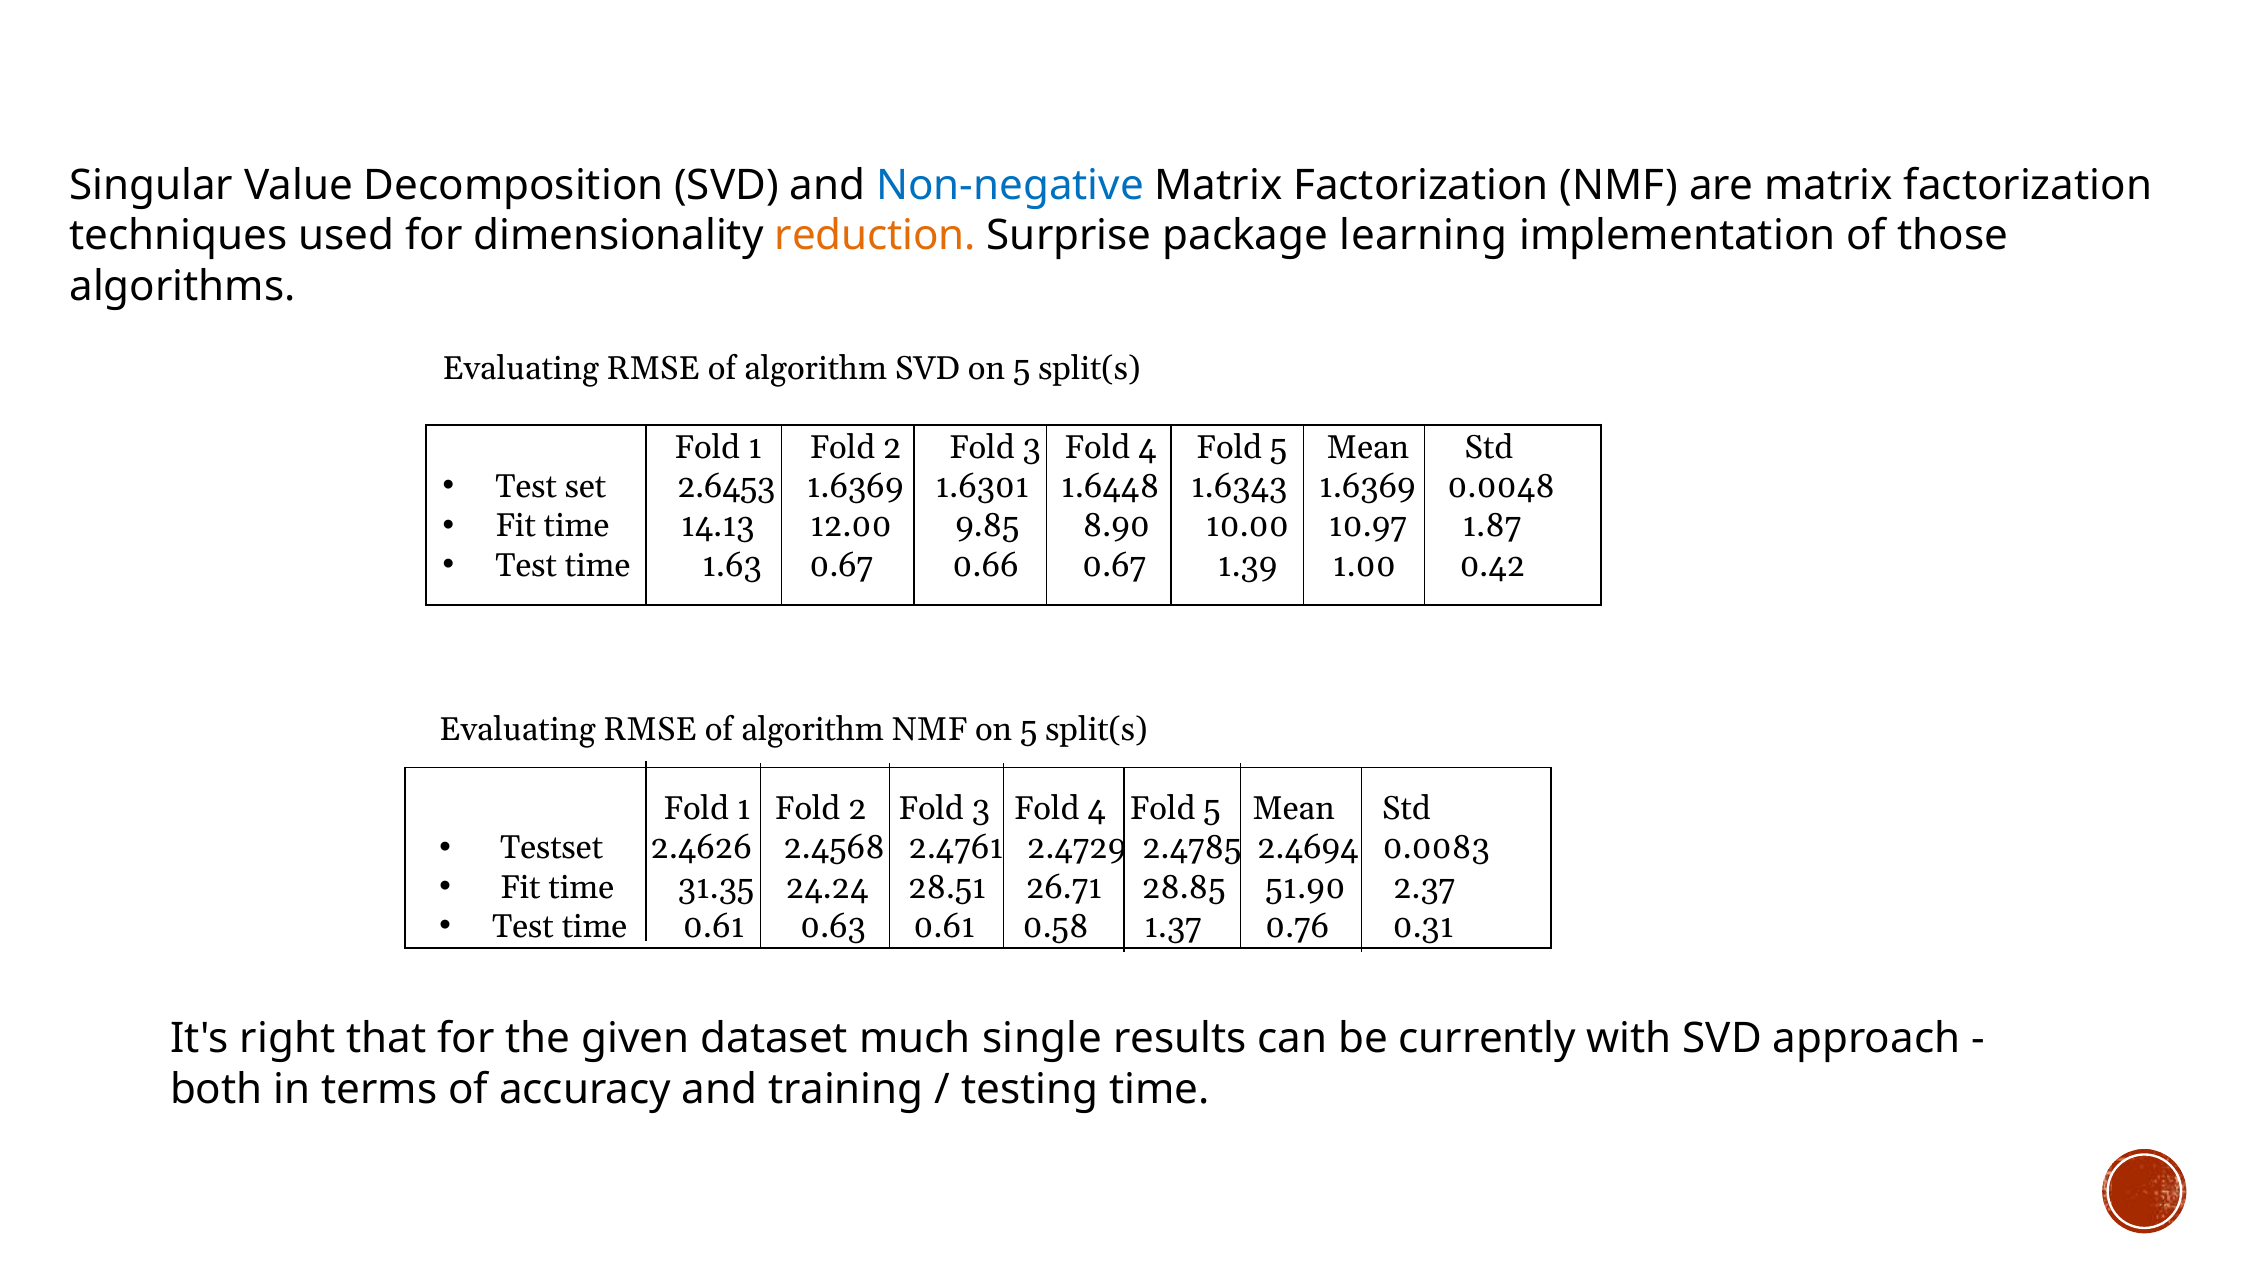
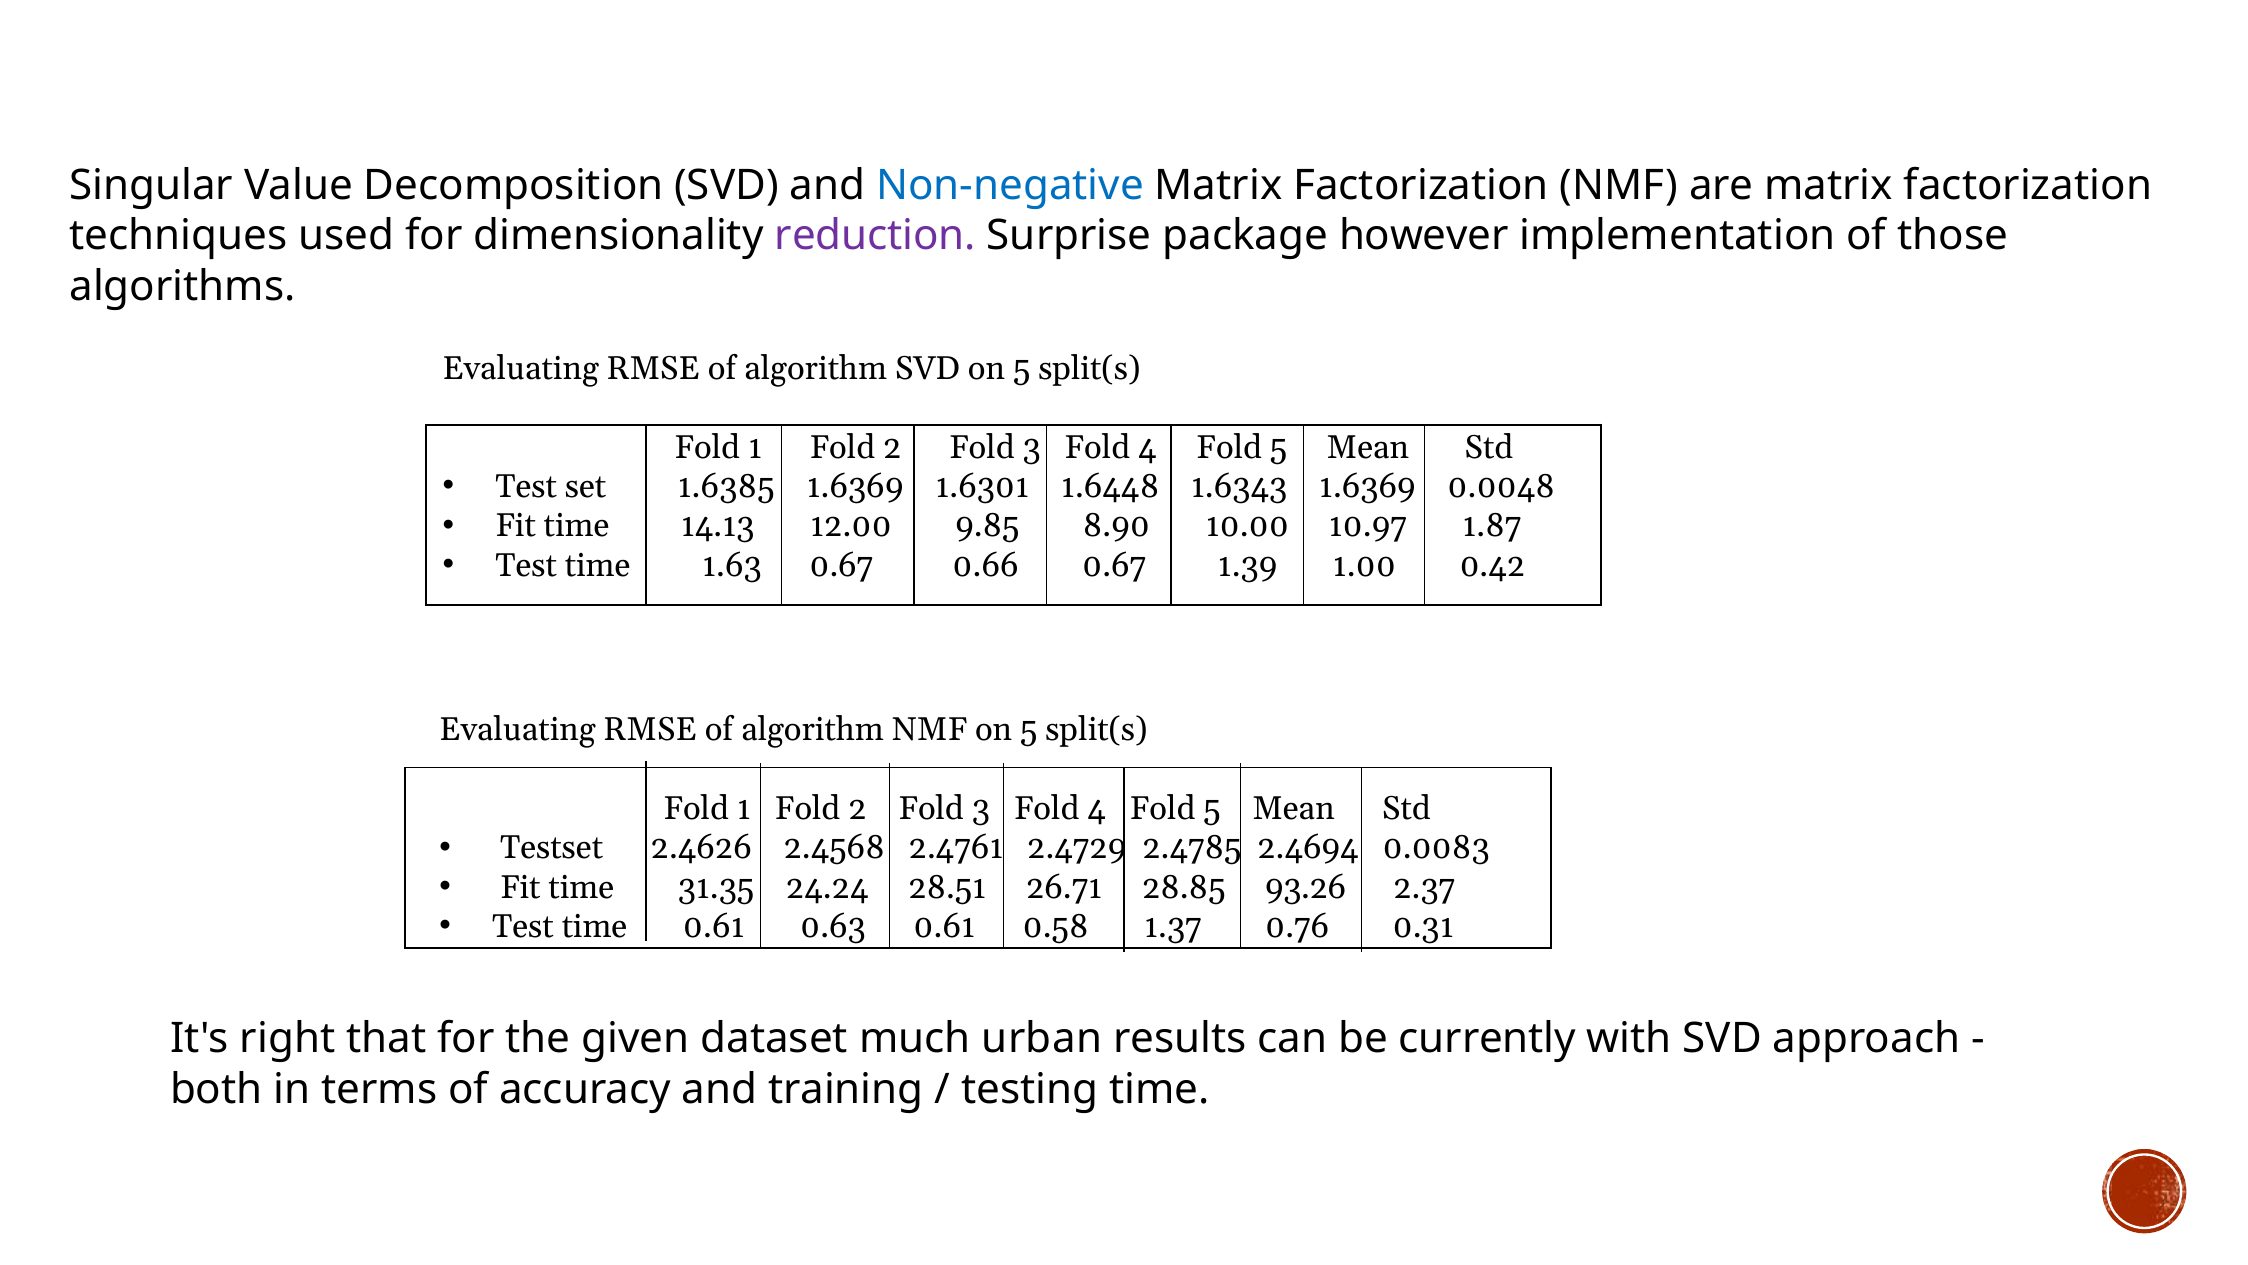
reduction colour: orange -> purple (875, 236)
learning: learning -> however (1424, 236)
2.6453: 2.6453 -> 1.6385 (726, 487)
51.90: 51.90 -> 93.26 (1306, 887)
single: single -> urban (1042, 1038)
